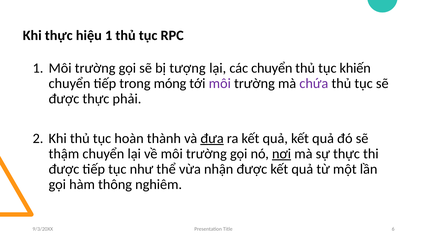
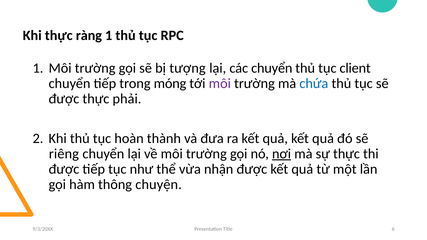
hiệu: hiệu -> ràng (89, 36)
khiến: khiến -> client (355, 68)
chứa colour: purple -> blue (314, 83)
đưa underline: present -> none (212, 139)
thậm: thậm -> riêng (64, 154)
nghiêm: nghiêm -> chuyện (159, 185)
